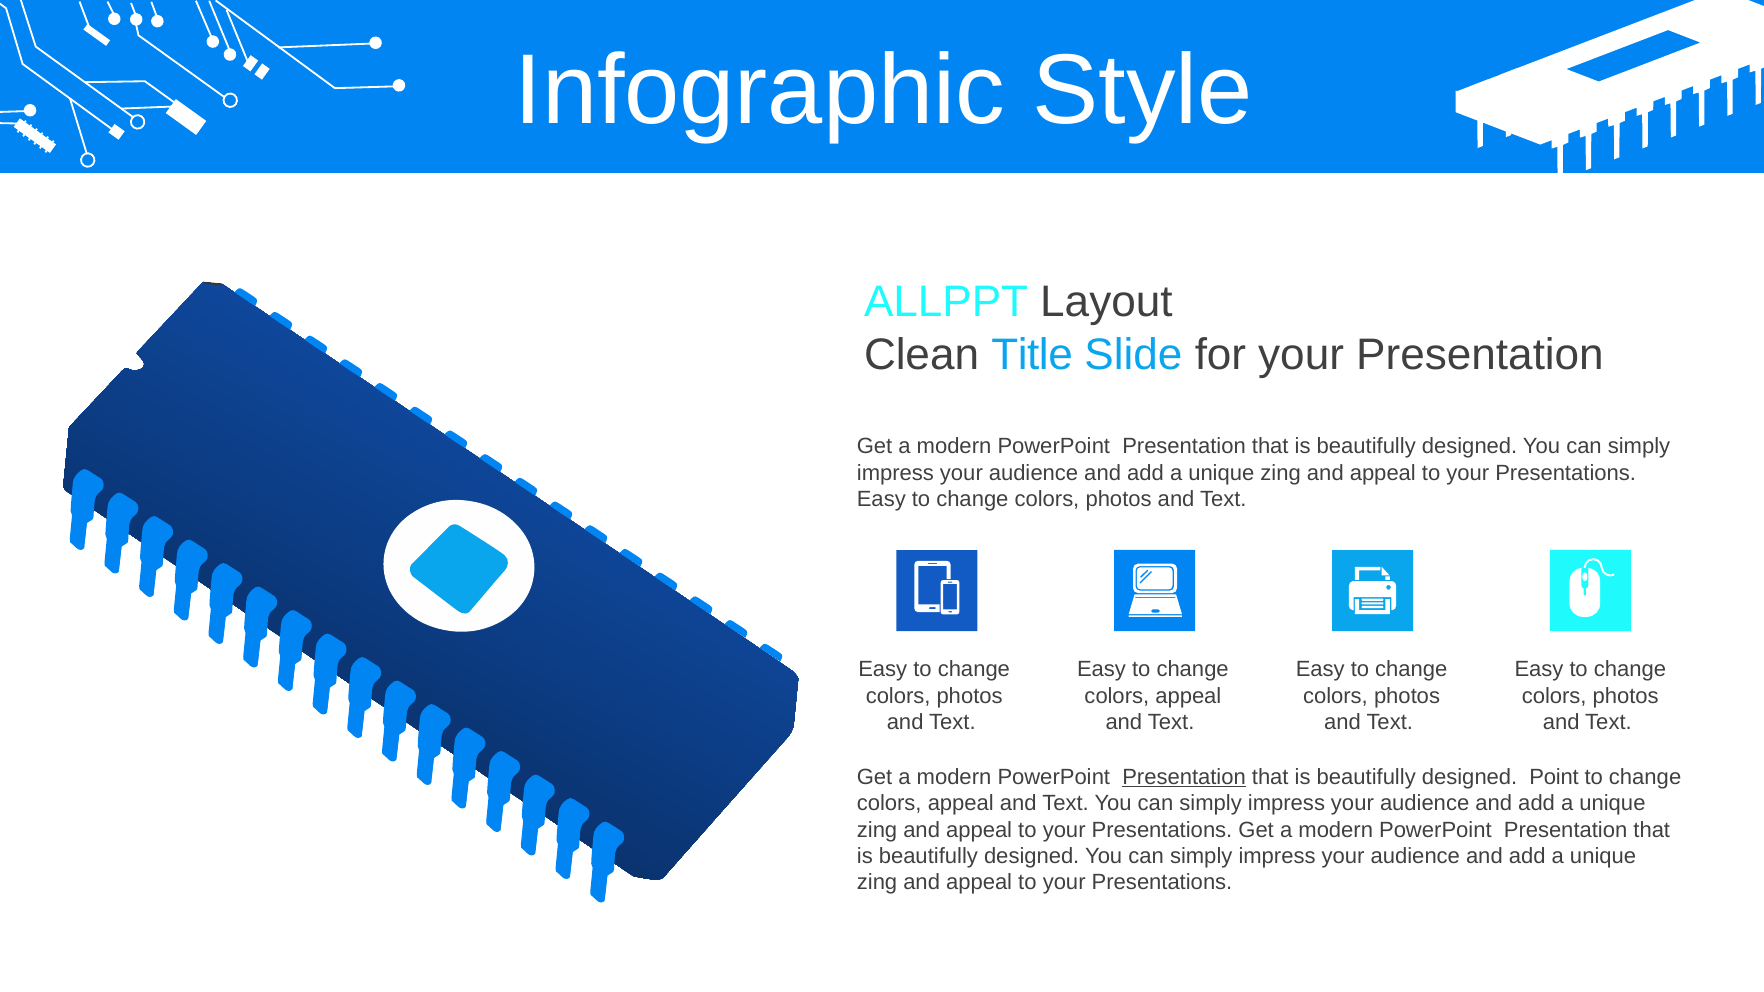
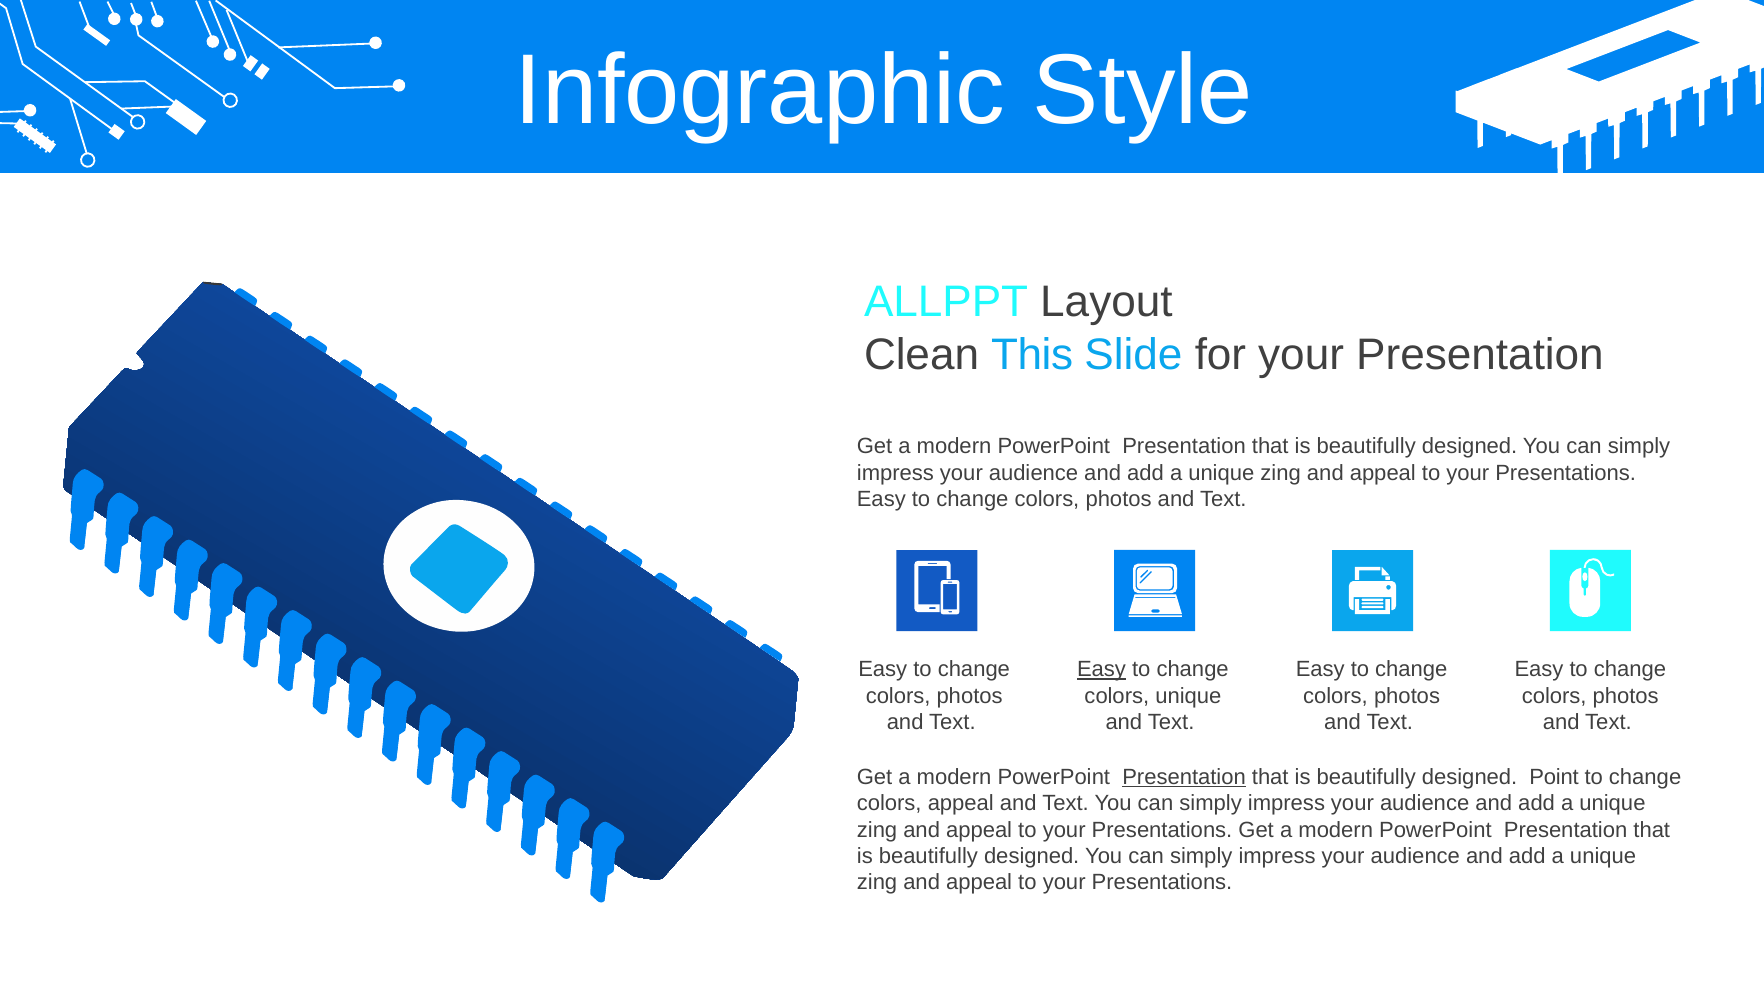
Title: Title -> This (1032, 355)
Easy underline: none -> present (1102, 670)
appeal: appeal -> unique (1188, 696)
